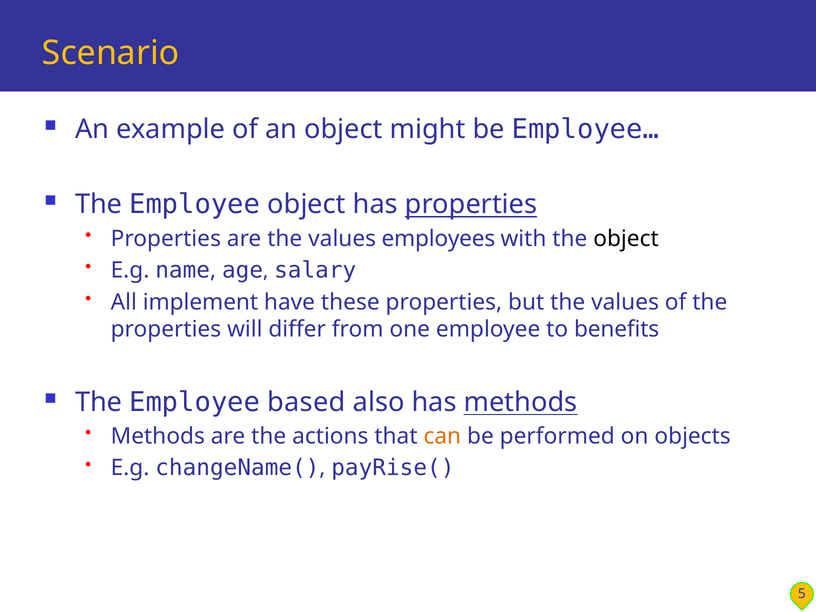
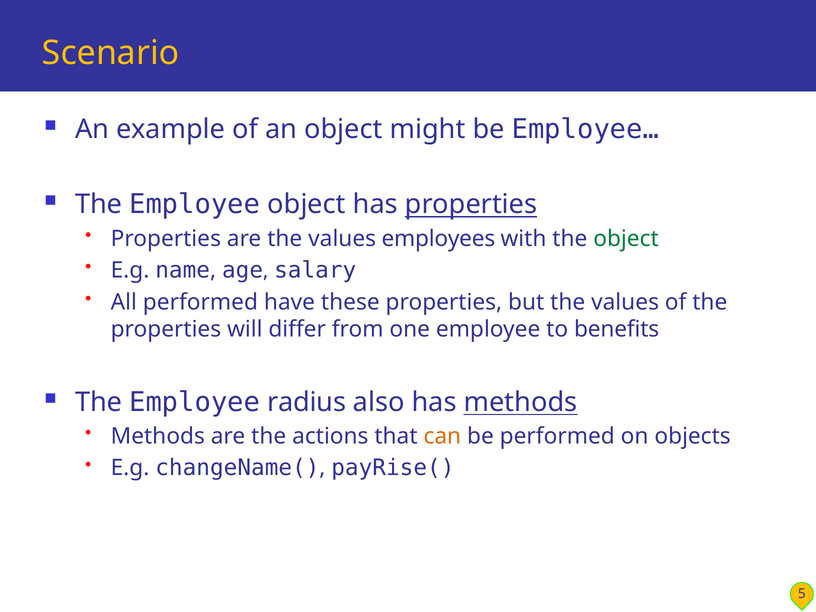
object colour: black -> green (626, 239)
All implement: implement -> performed (200, 302)
based: based -> radius (307, 402)
